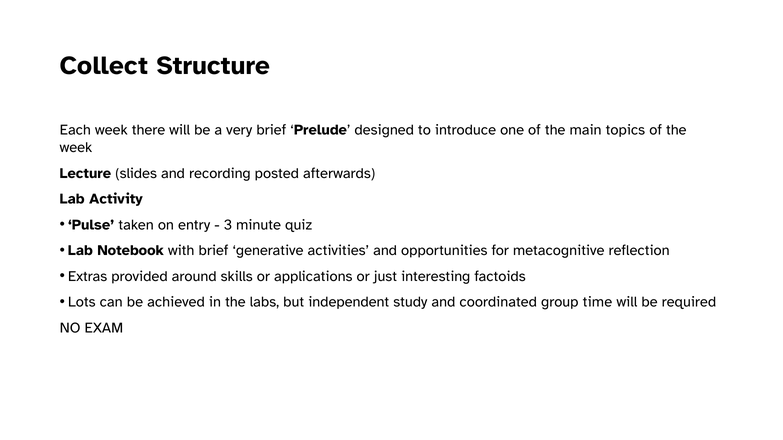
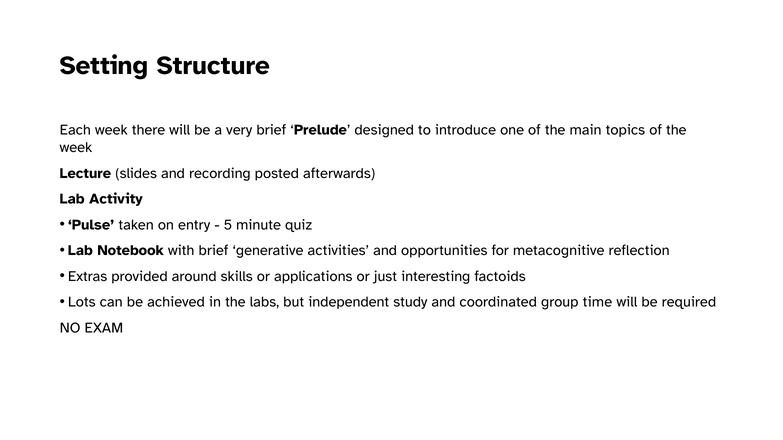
Collect: Collect -> Setting (104, 66)
3: 3 -> 5 (228, 225)
